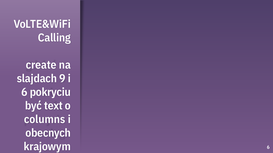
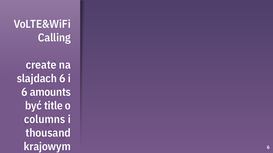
slajdach 9: 9 -> 6 (62, 79)
pokryciu: pokryciu -> amounts (50, 93)
text: text -> title (53, 106)
obecnych: obecnych -> thousand (48, 133)
